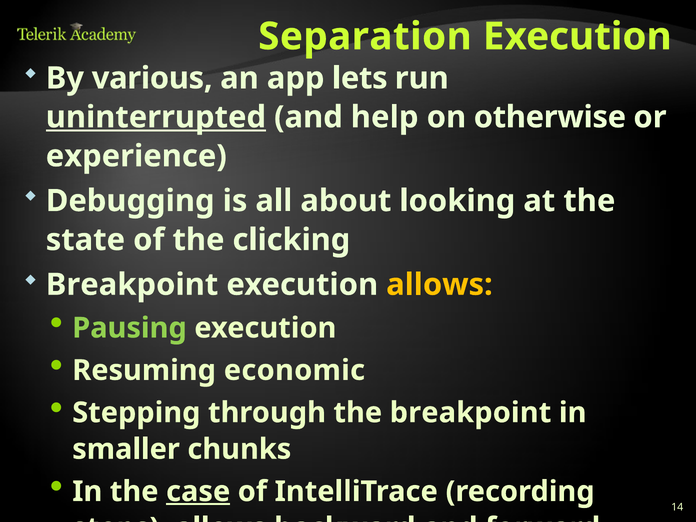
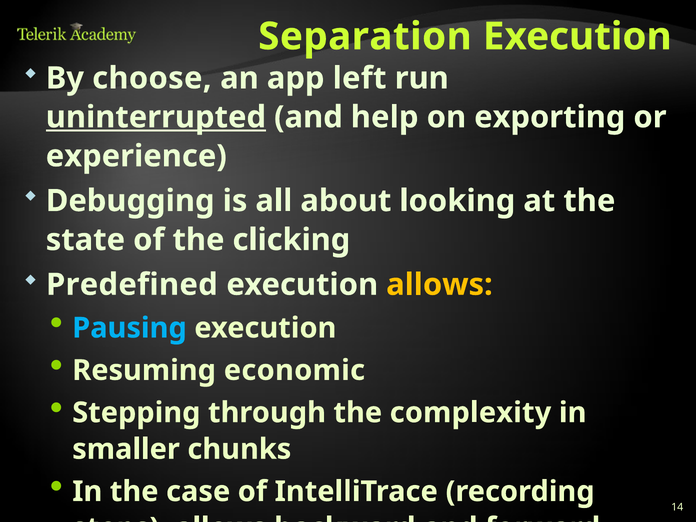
various: various -> choose (152, 78)
lets: lets -> left (359, 78)
otherwise: otherwise -> exporting (550, 117)
Breakpoint: Breakpoint -> Predefined (132, 285)
Pausing colour: light green -> light blue (129, 328)
the breakpoint: breakpoint -> complexity (471, 413)
case underline: present -> none (198, 492)
